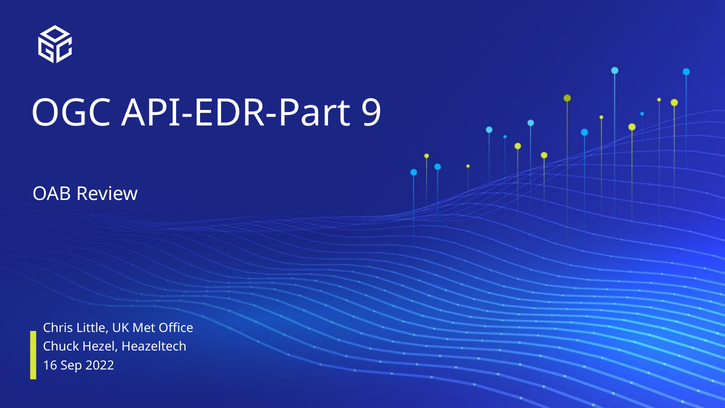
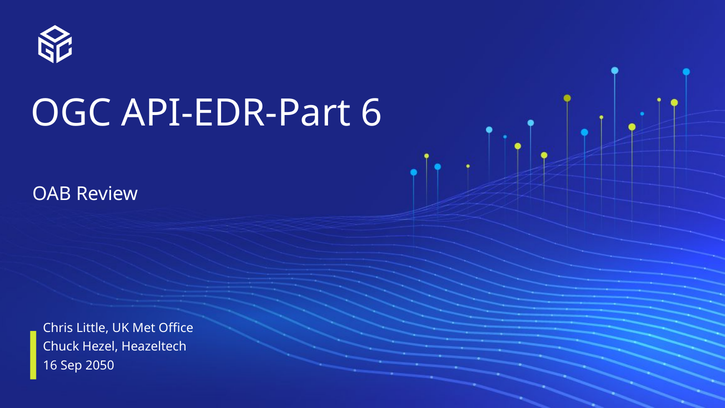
9: 9 -> 6 (371, 113)
2022: 2022 -> 2050 (100, 365)
